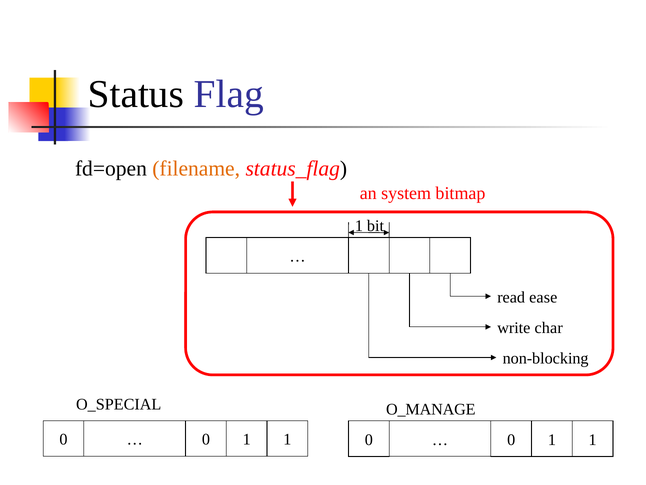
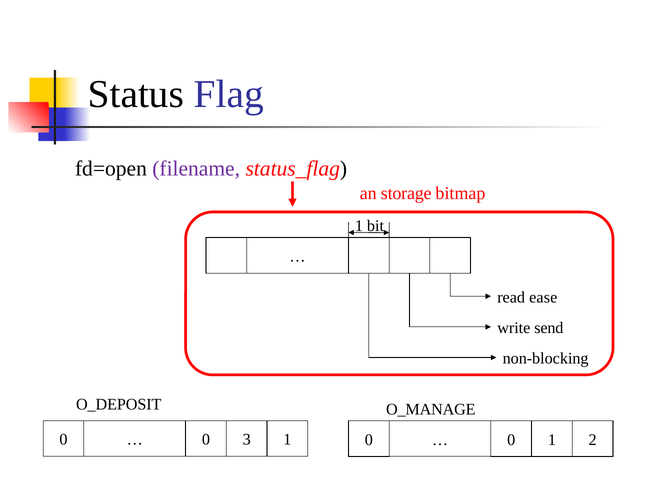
filename colour: orange -> purple (196, 168)
system: system -> storage (406, 193)
char: char -> send (549, 328)
O_SPECIAL: O_SPECIAL -> O_DEPOSIT (119, 404)
1: 1 -> 3 (247, 439)
1: 1 -> 2 (593, 439)
